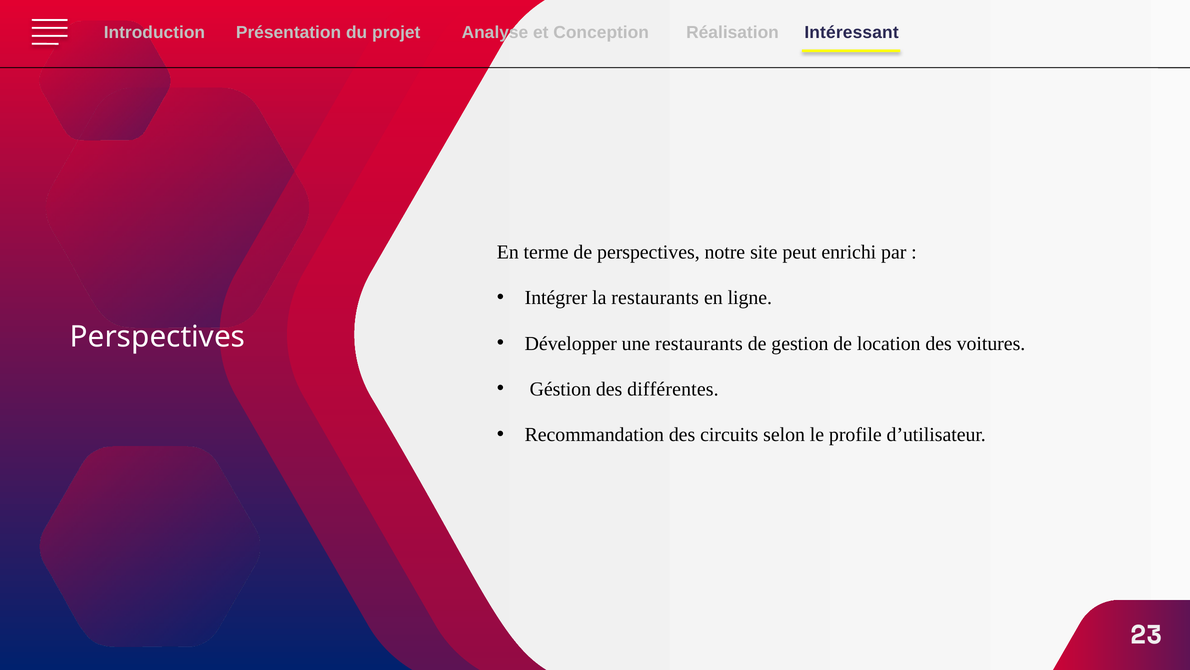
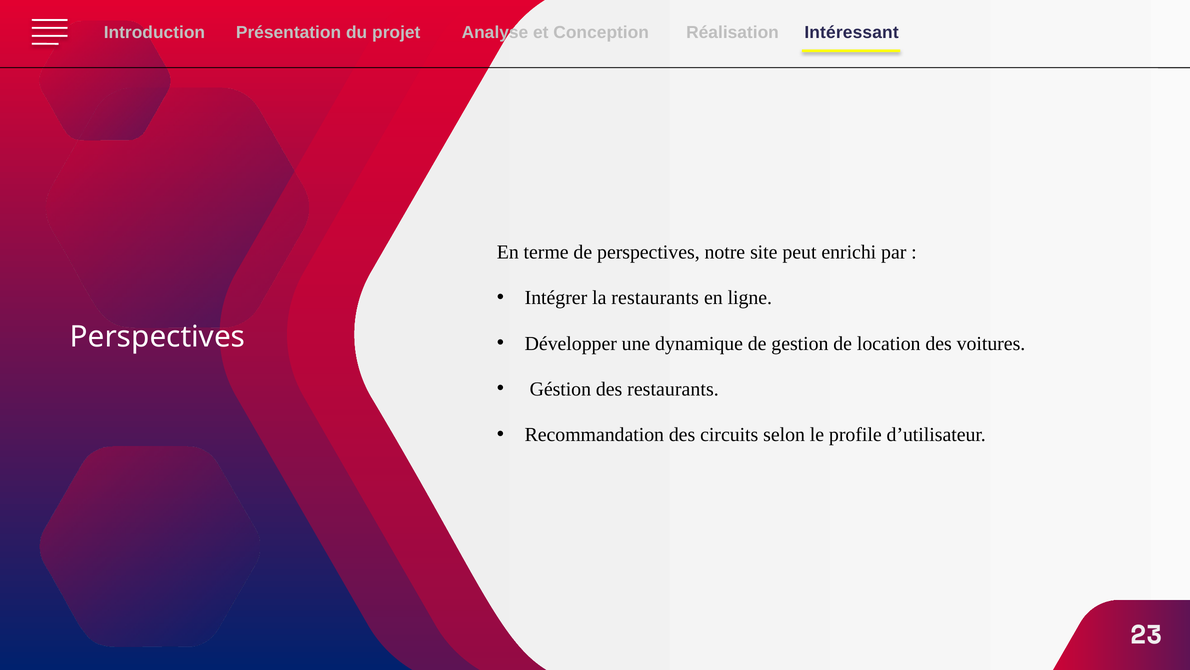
une restaurants: restaurants -> dynamique (699, 343)
des différentes: différentes -> restaurants (673, 389)
